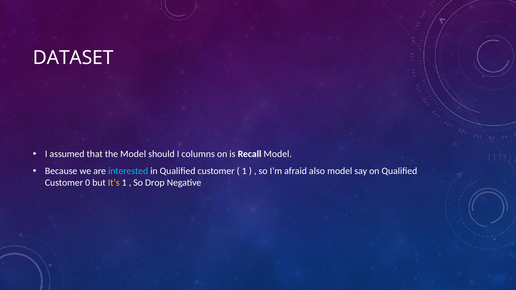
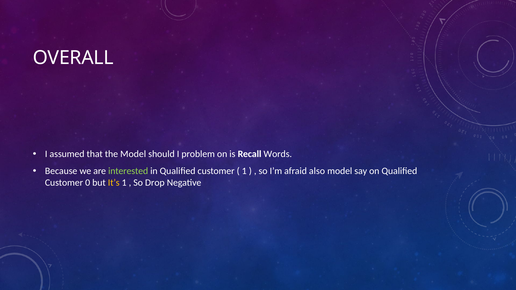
DATASET: DATASET -> OVERALL (73, 58)
columns: columns -> problem (198, 154)
Recall Model: Model -> Words (278, 154)
interested colour: light blue -> light green (128, 171)
